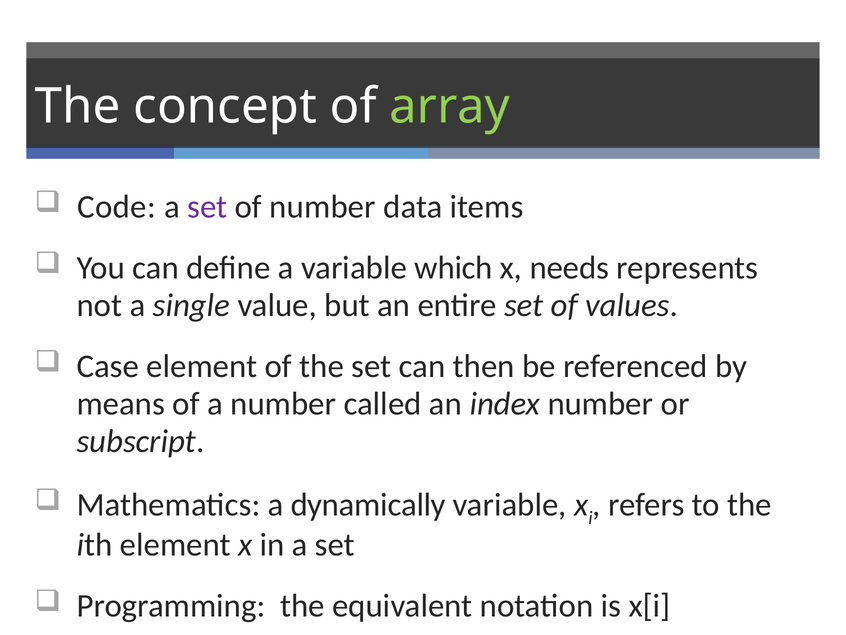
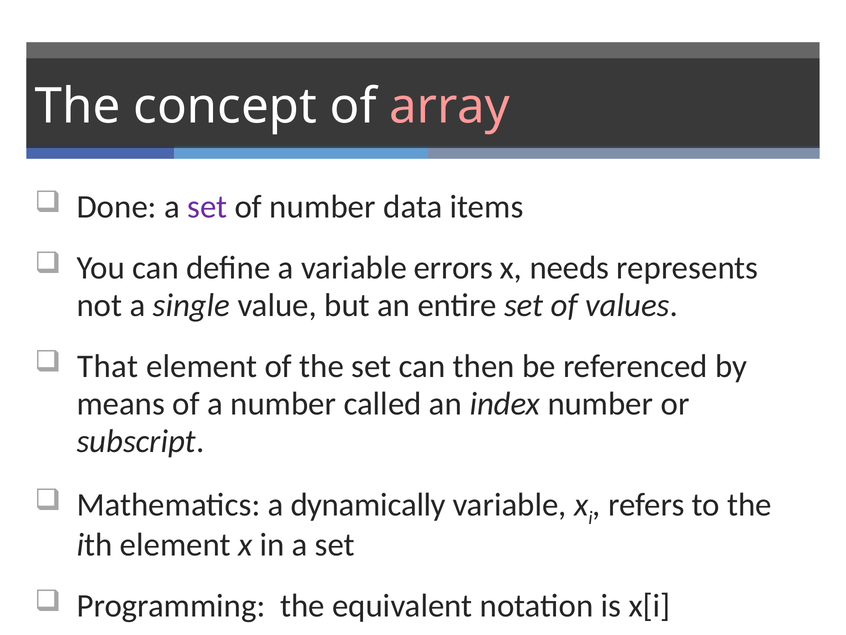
array colour: light green -> pink (450, 107)
Code: Code -> Done (117, 207)
which: which -> errors (453, 268)
Case: Case -> That (108, 366)
